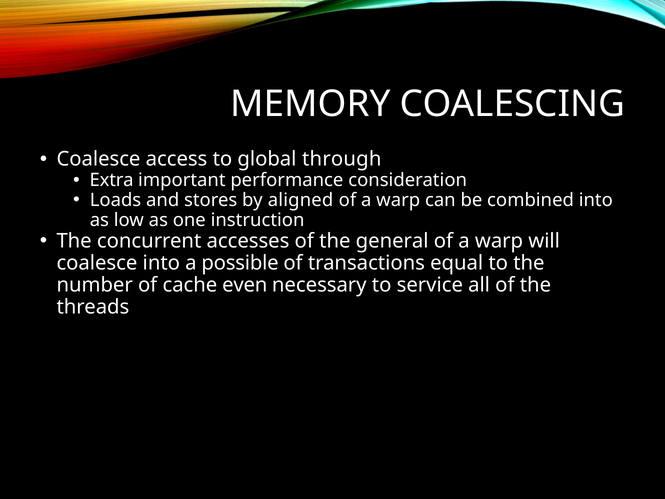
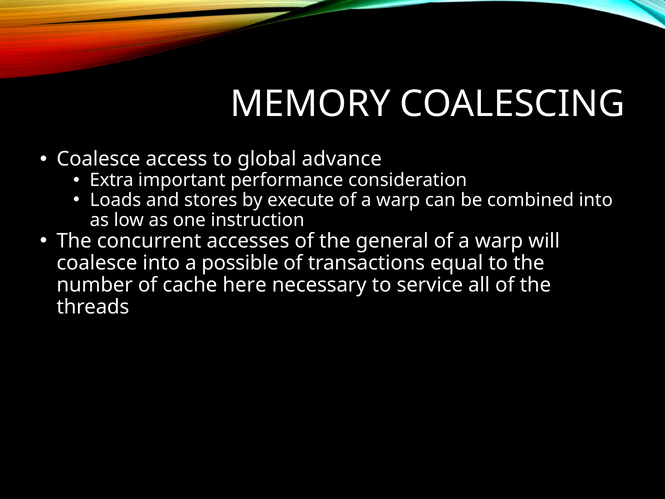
through: through -> advance (342, 159)
aligned: aligned -> execute (301, 200)
even: even -> here (245, 285)
